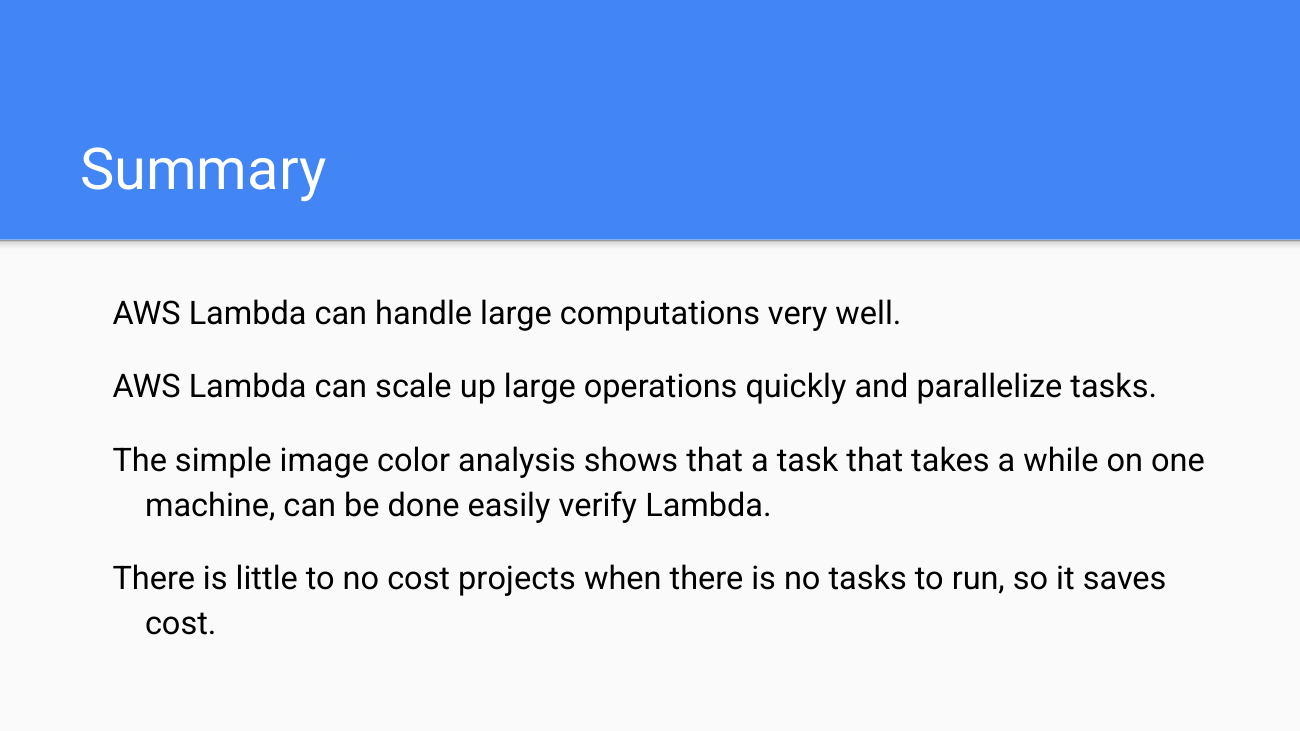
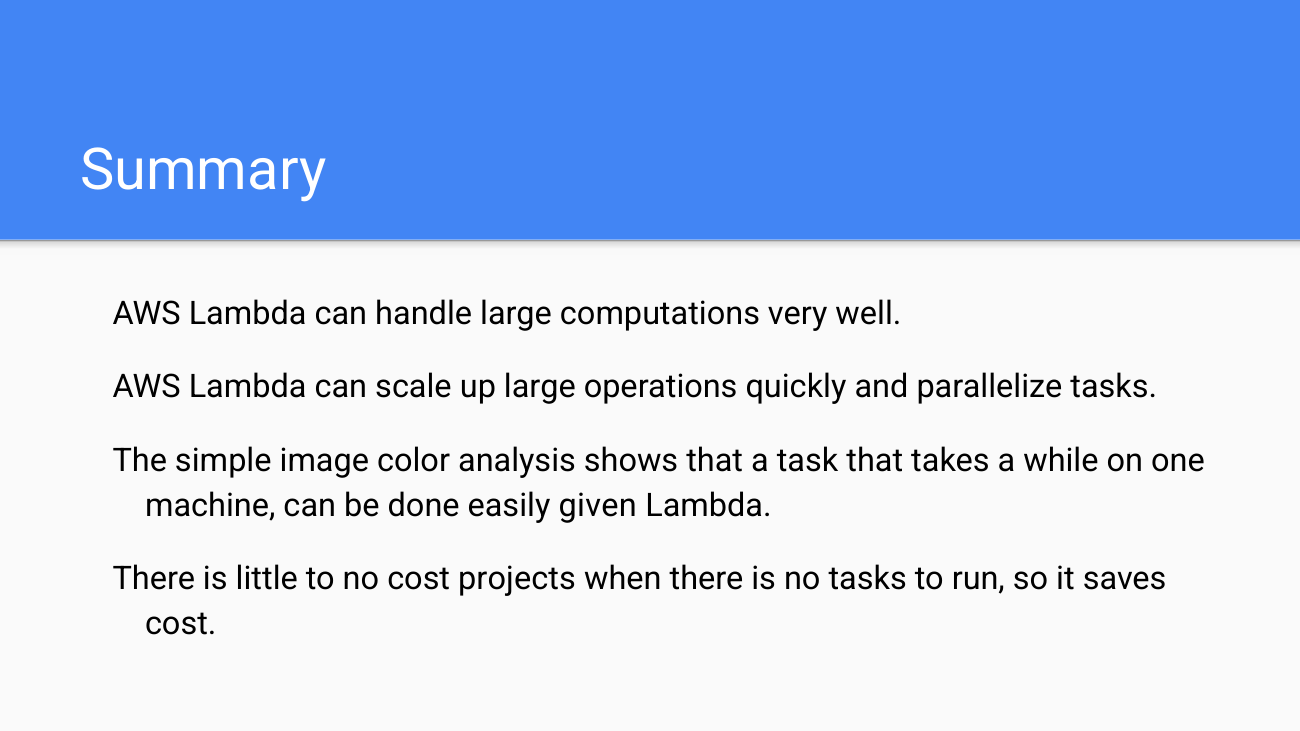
verify: verify -> given (598, 506)
